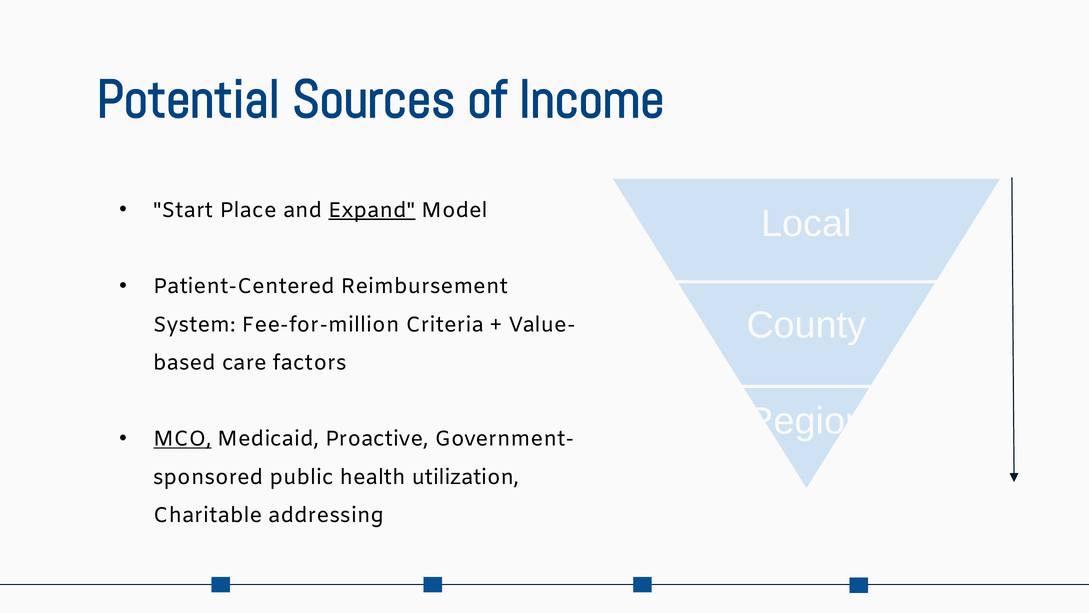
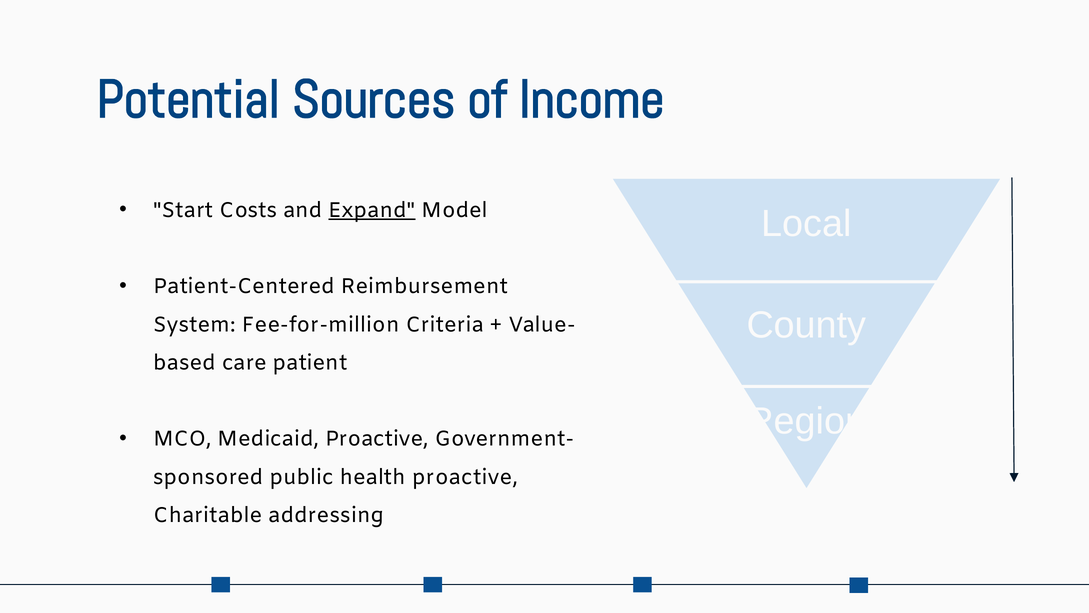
Place: Place -> Costs (248, 210)
factors: factors -> patient (310, 362)
MCO underline: present -> none (183, 439)
health utilization: utilization -> proactive (465, 477)
